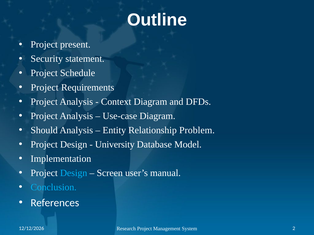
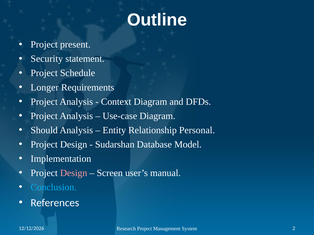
Project: Project -> Longer (45, 88)
Problem: Problem -> Personal (197, 130)
University: University -> Sudarshan (115, 145)
Design colour: light blue -> pink (74, 173)
